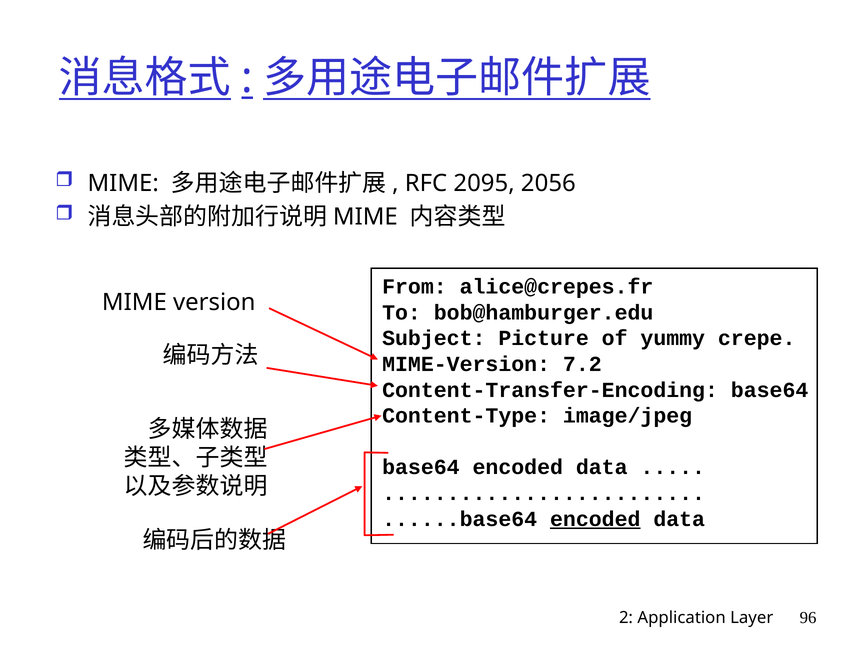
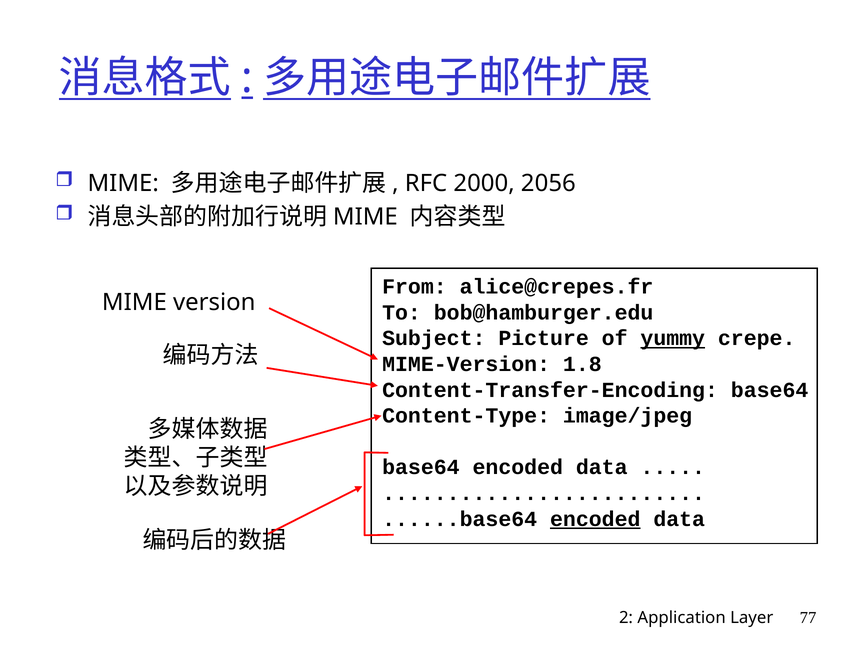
2095: 2095 -> 2000 (484, 183)
yummy underline: none -> present (673, 339)
7.2: 7.2 -> 1.8 (582, 365)
96: 96 -> 77 (808, 618)
